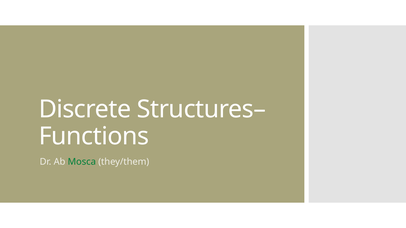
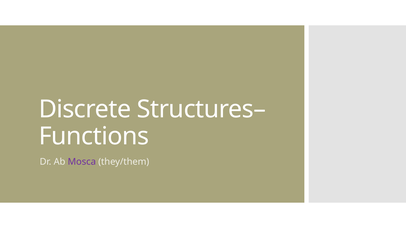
Mosca colour: green -> purple (82, 162)
